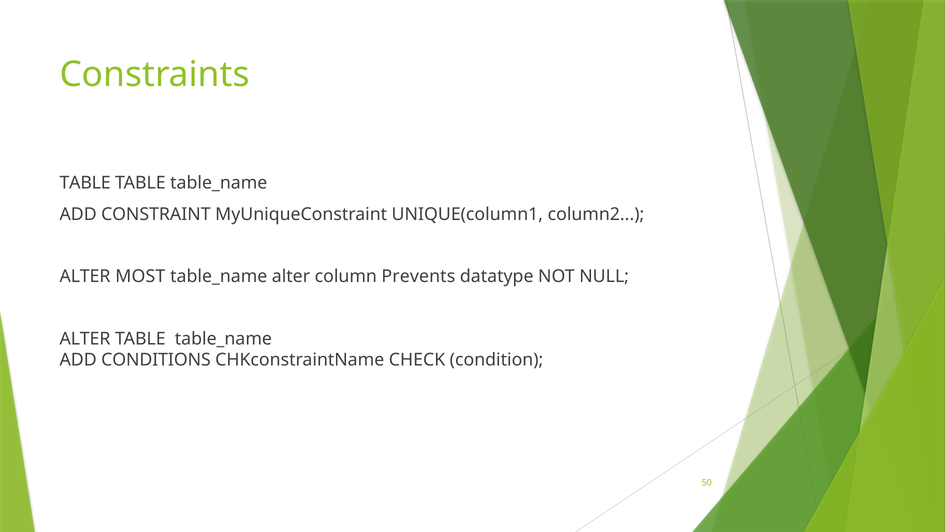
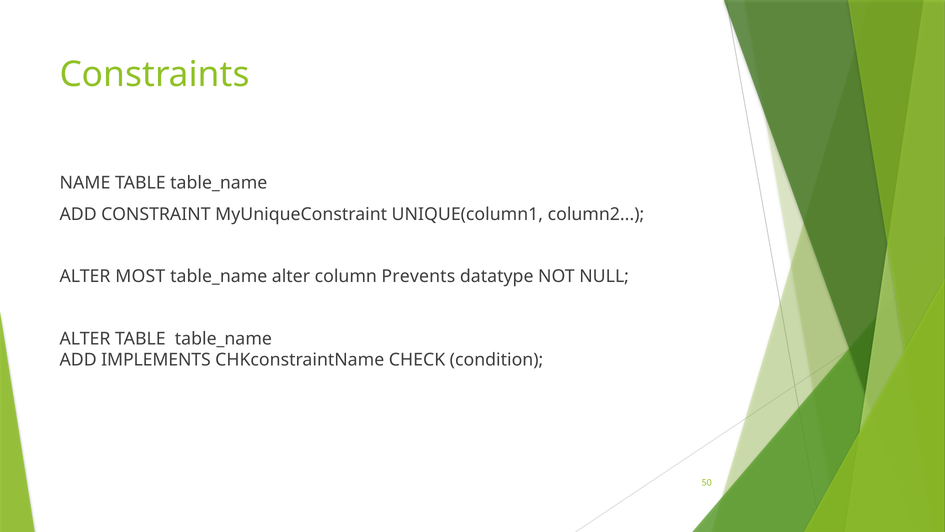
TABLE: TABLE -> NAME (85, 183)
CONDITIONS: CONDITIONS -> IMPLEMENTS (156, 360)
